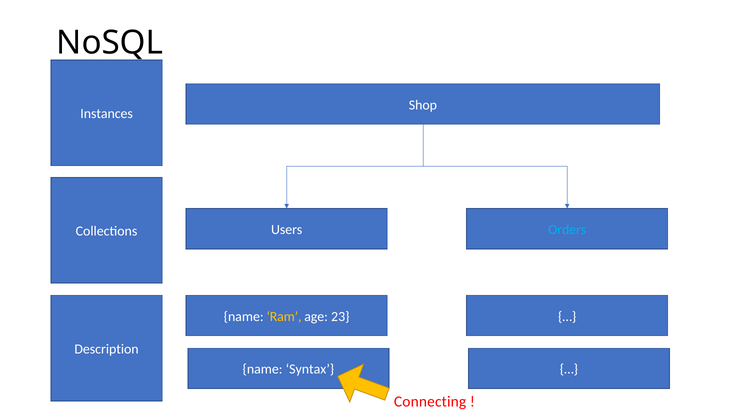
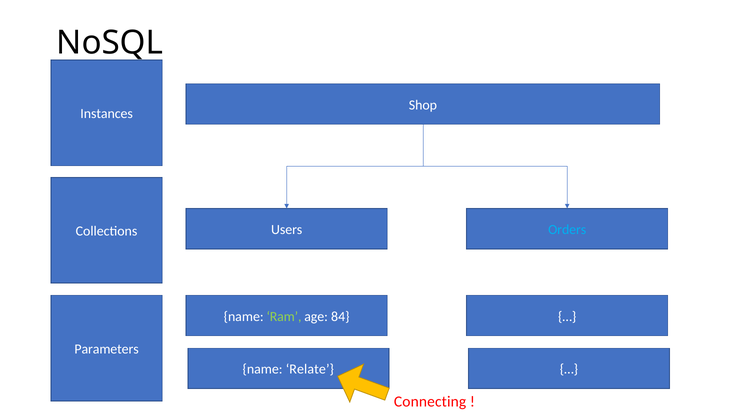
Ram colour: yellow -> light green (284, 316)
23: 23 -> 84 (340, 316)
Description: Description -> Parameters (107, 349)
Syntax: Syntax -> Relate (310, 369)
